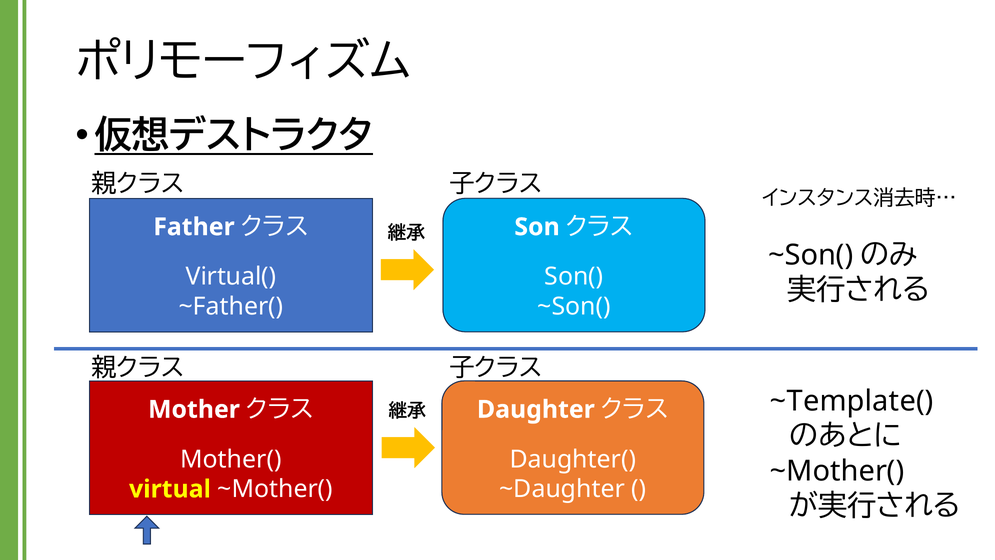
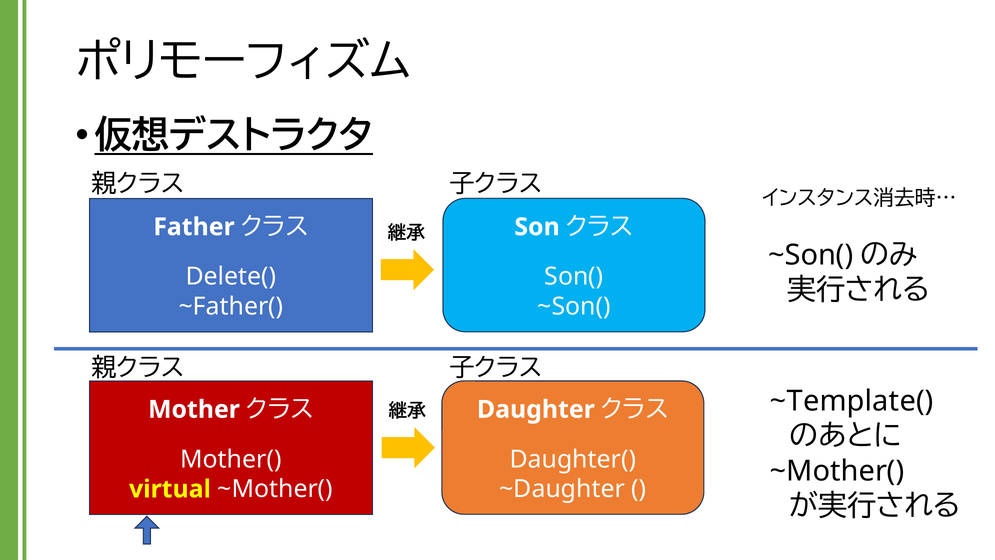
Virtual(: Virtual( -> Delete( (231, 277)
